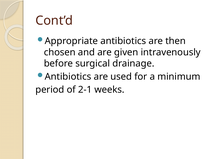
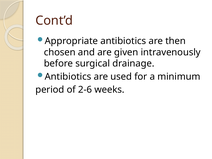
2-1: 2-1 -> 2-6 (85, 90)
